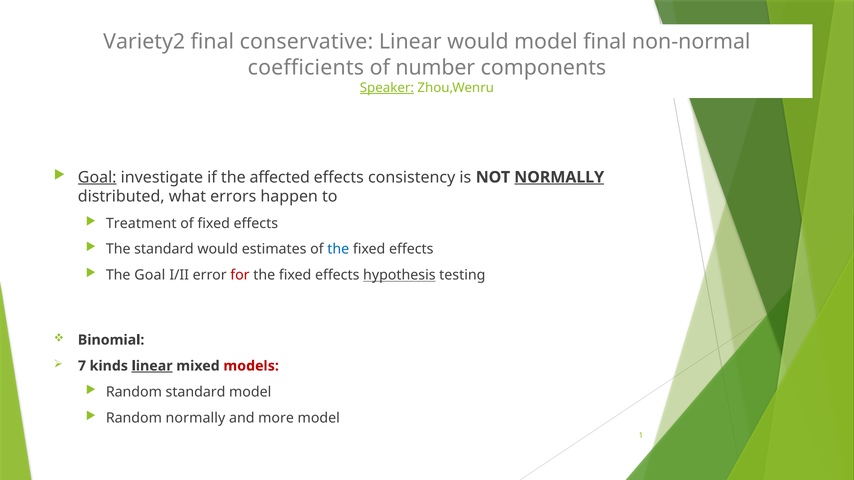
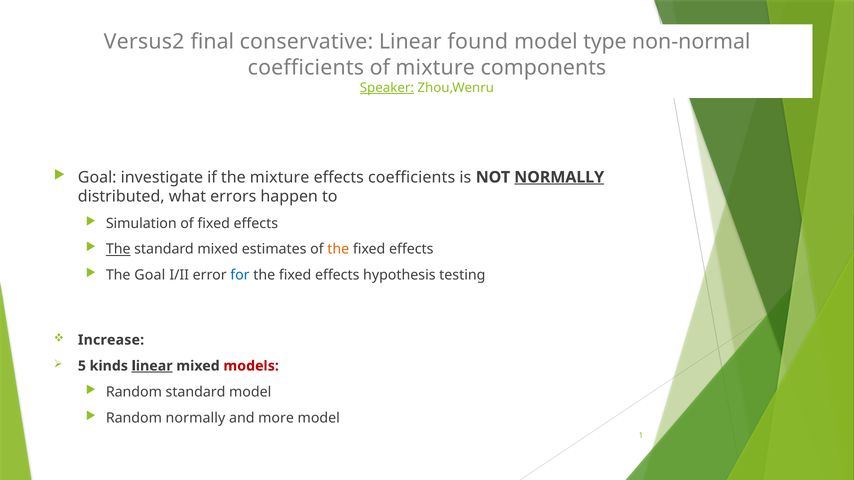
Variety2: Variety2 -> Versus2 (144, 42)
Linear would: would -> found (478, 42)
model final: final -> type (605, 42)
of number: number -> mixture (435, 68)
Goal underline: present -> none (97, 177)
the affected: affected -> mixture (280, 177)
effects consistency: consistency -> coefficients (412, 177)
Treatment: Treatment -> Simulation (141, 223)
The underline: none -> present (118, 249)
standard would: would -> mixed (218, 249)
the colour: blue -> orange (338, 249)
for colour: red -> blue (240, 275)
hypothesis underline: present -> none (399, 275)
Binomial: Binomial -> Increase (111, 340)
7: 7 -> 5 (82, 366)
